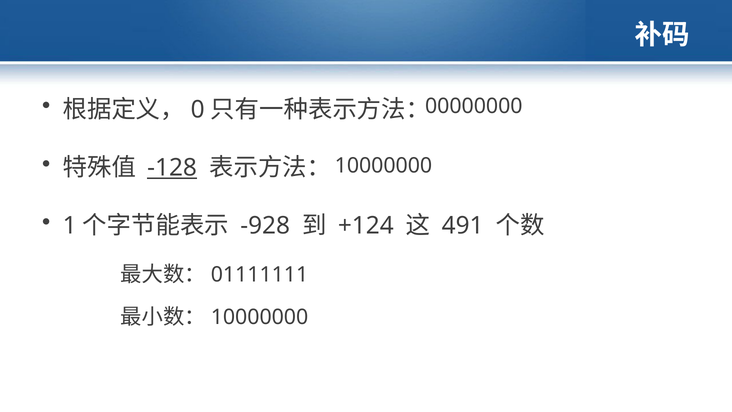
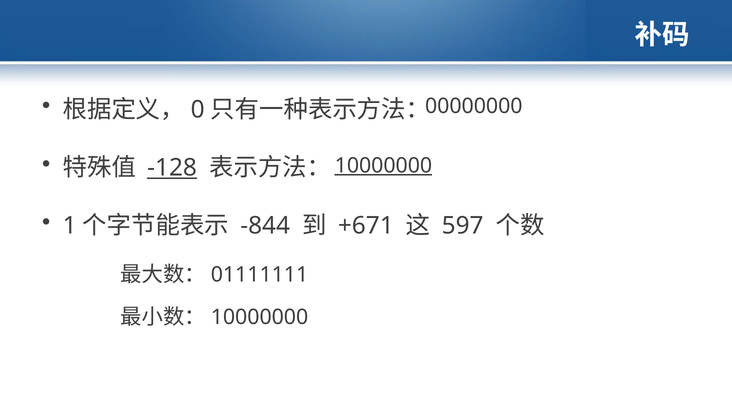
10000000 underline: none -> present (383, 165)
-928: -928 -> -844 (265, 226)
+124: +124 -> +671 (366, 226)
491: 491 -> 597 (463, 226)
